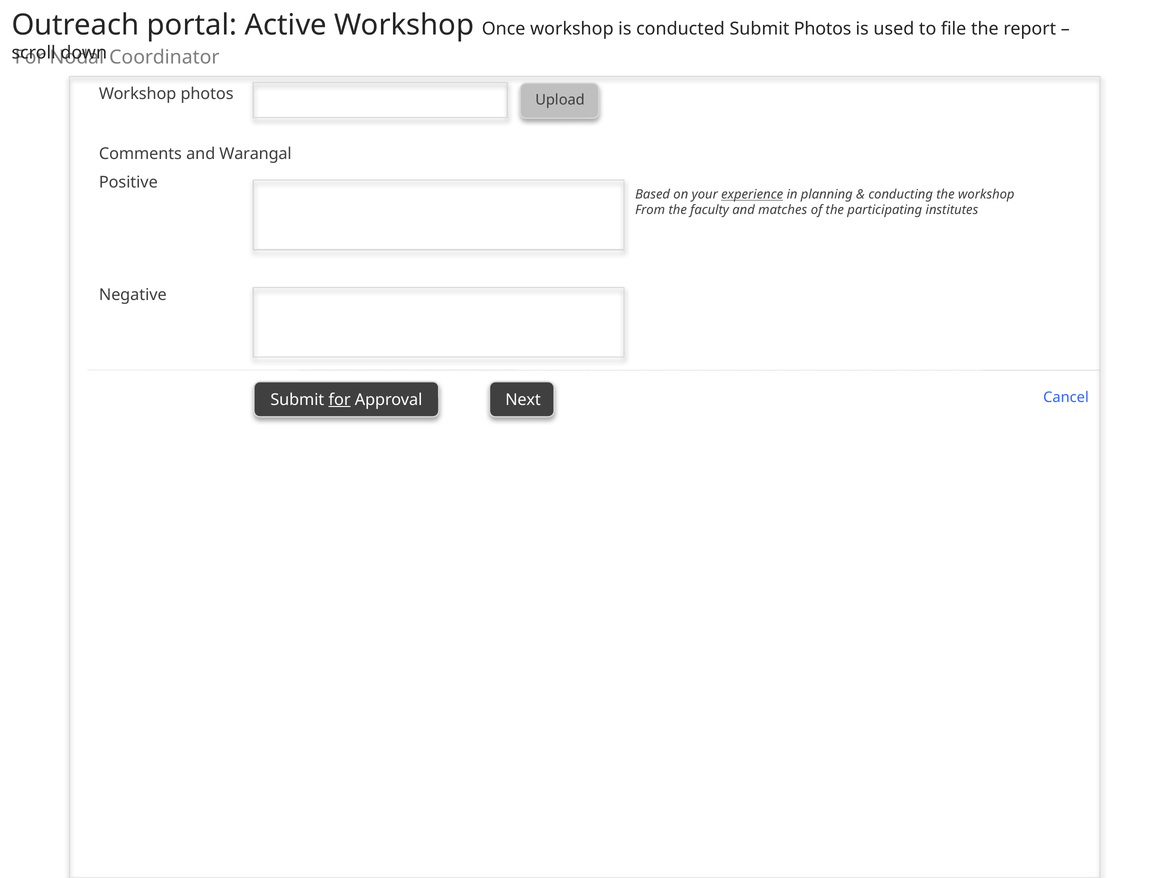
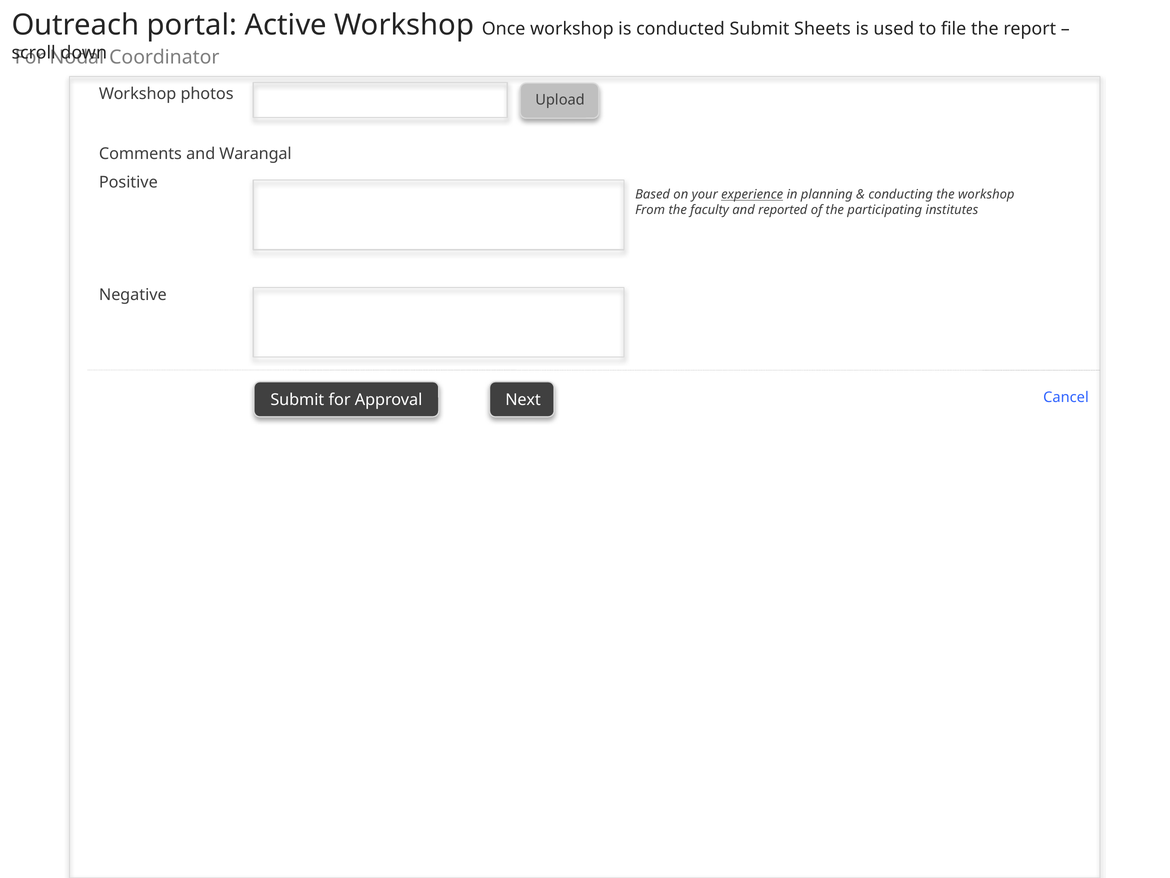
Submit Photos: Photos -> Sheets (822, 29)
matches: matches -> reported (783, 210)
for underline: present -> none (340, 399)
